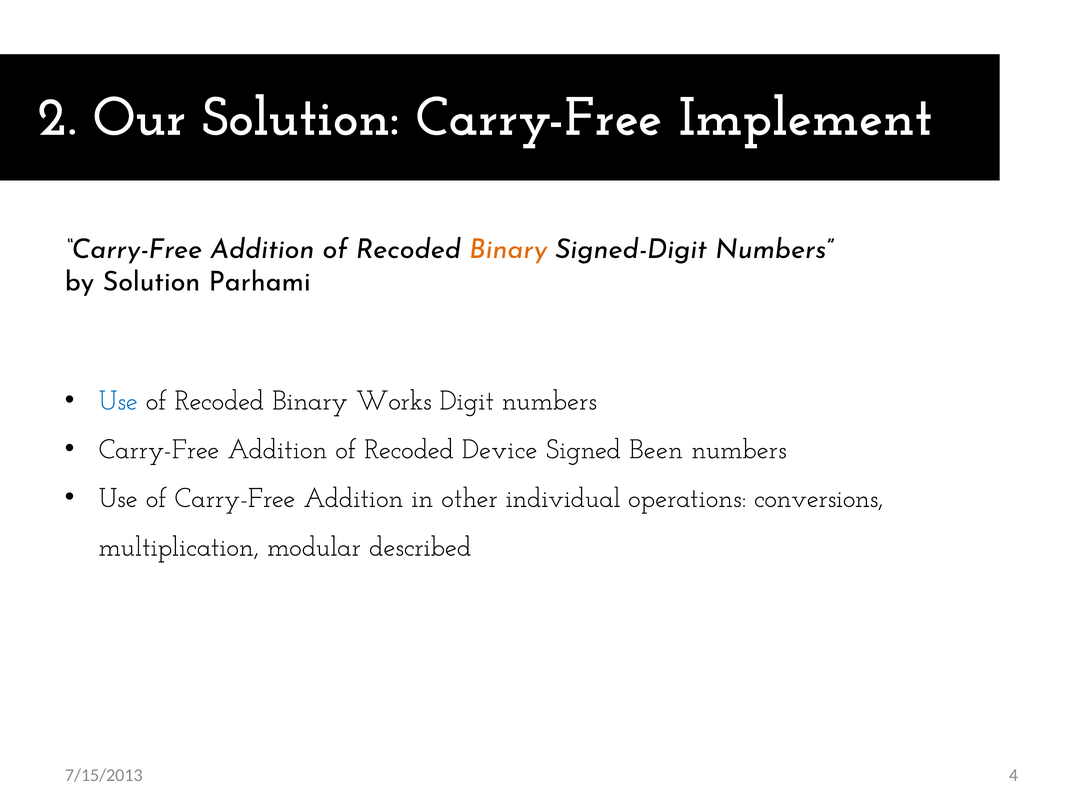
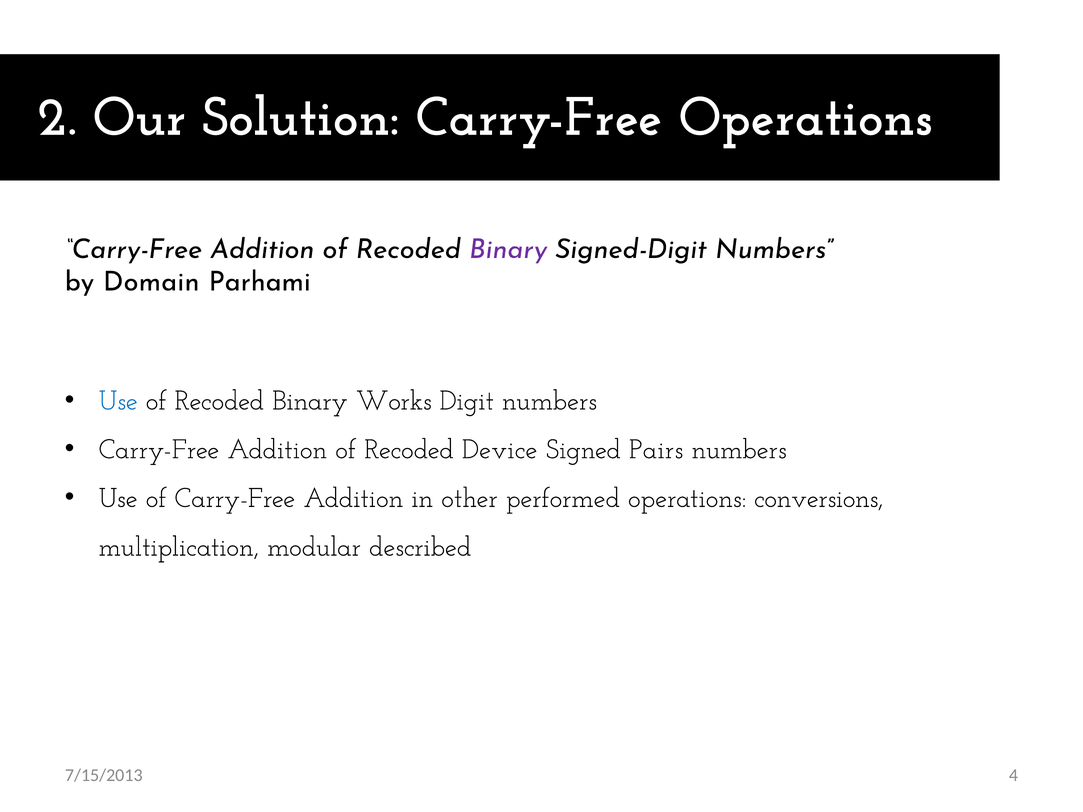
Carry-Free Implement: Implement -> Operations (806, 117)
Binary colour: orange -> purple (508, 249)
by Solution: Solution -> Domain (151, 282)
Been: Been -> Pairs (656, 449)
individual: individual -> performed (563, 498)
